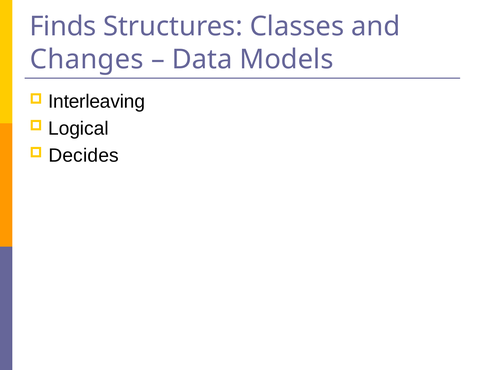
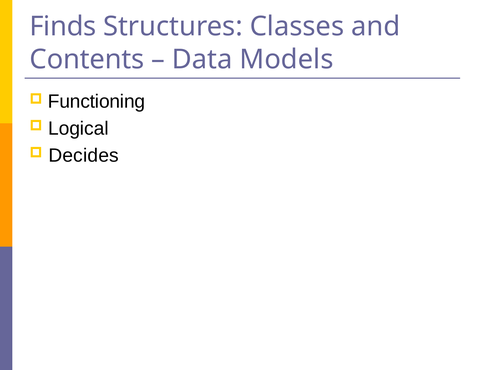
Changes: Changes -> Contents (87, 59)
Interleaving: Interleaving -> Functioning (97, 102)
